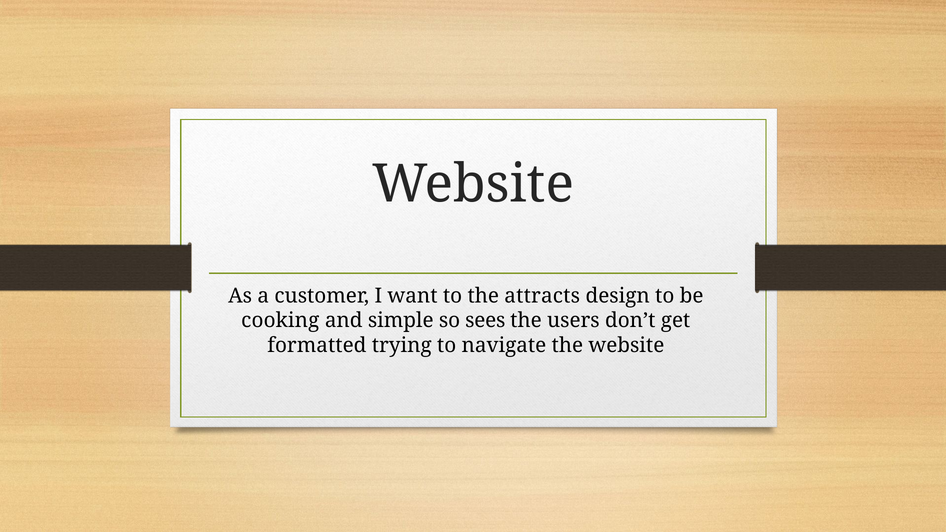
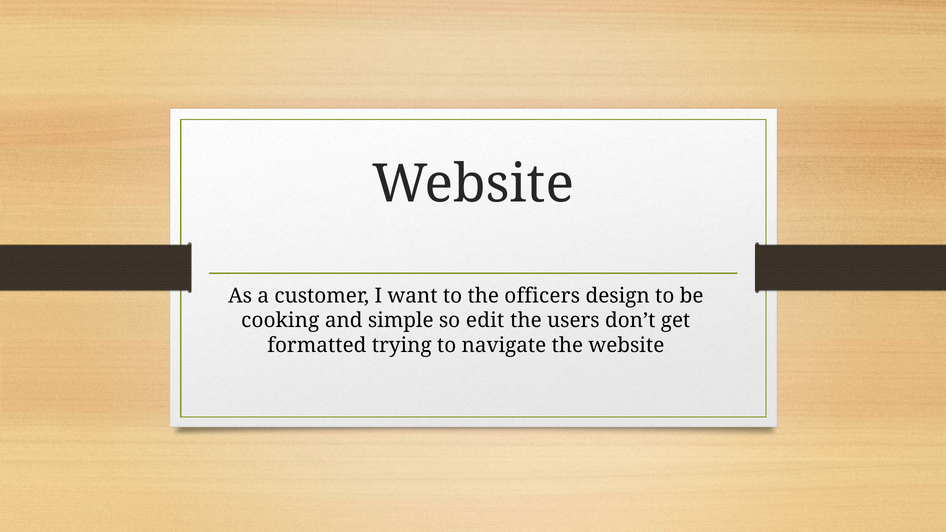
attracts: attracts -> officers (542, 296)
sees: sees -> edit (485, 321)
